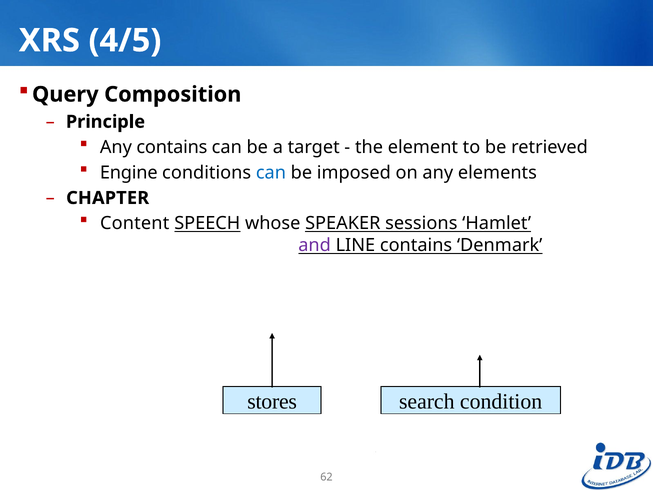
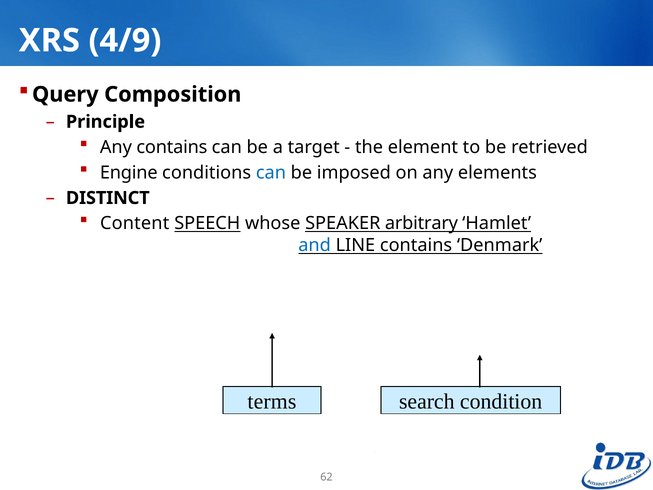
4/5: 4/5 -> 4/9 (125, 41)
CHAPTER: CHAPTER -> DISTINCT (108, 198)
sessions: sessions -> arbitrary (421, 223)
and colour: purple -> blue (315, 245)
stores: stores -> terms (272, 401)
